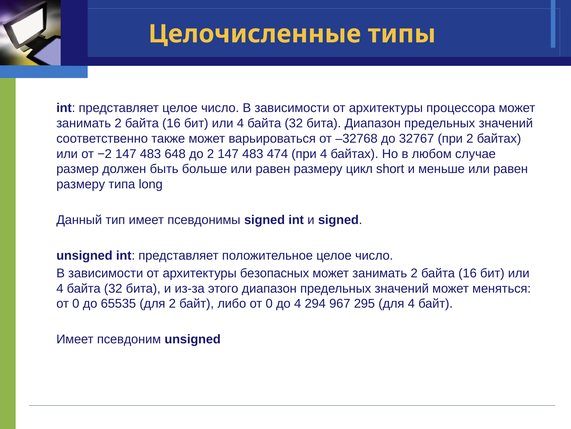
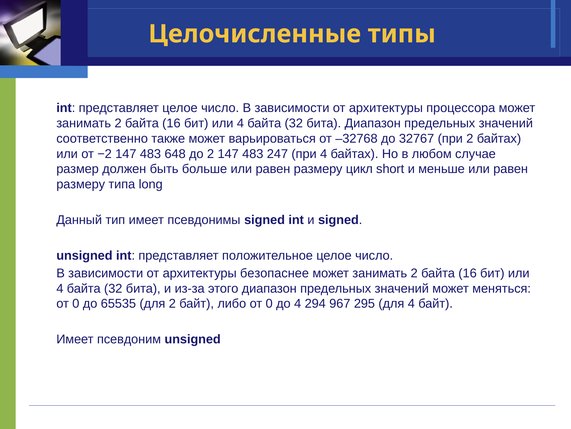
474: 474 -> 247 (277, 154)
безопасных: безопасных -> безопаснее (275, 273)
